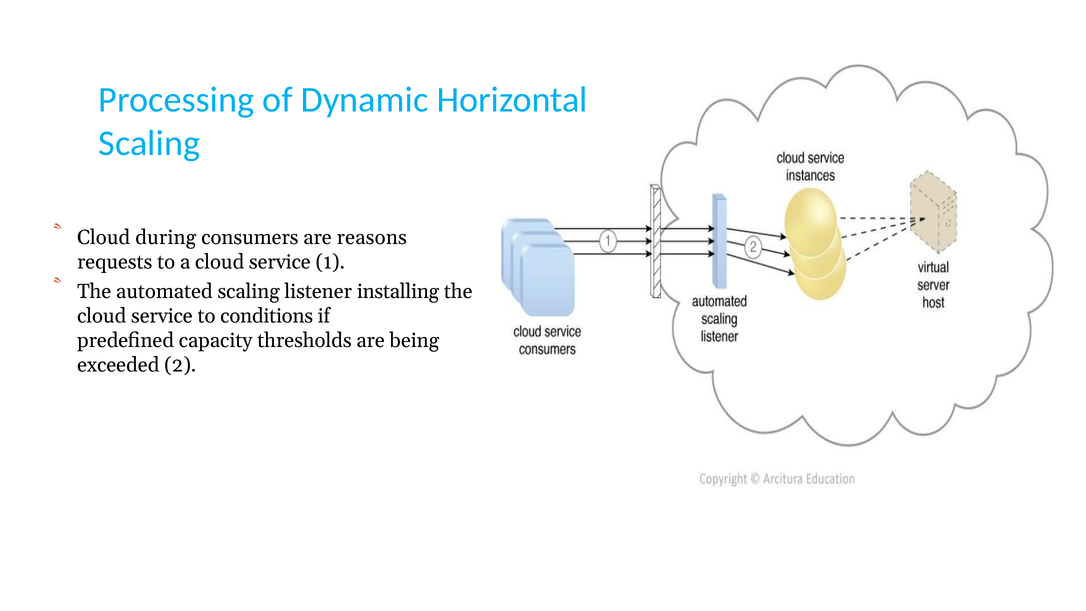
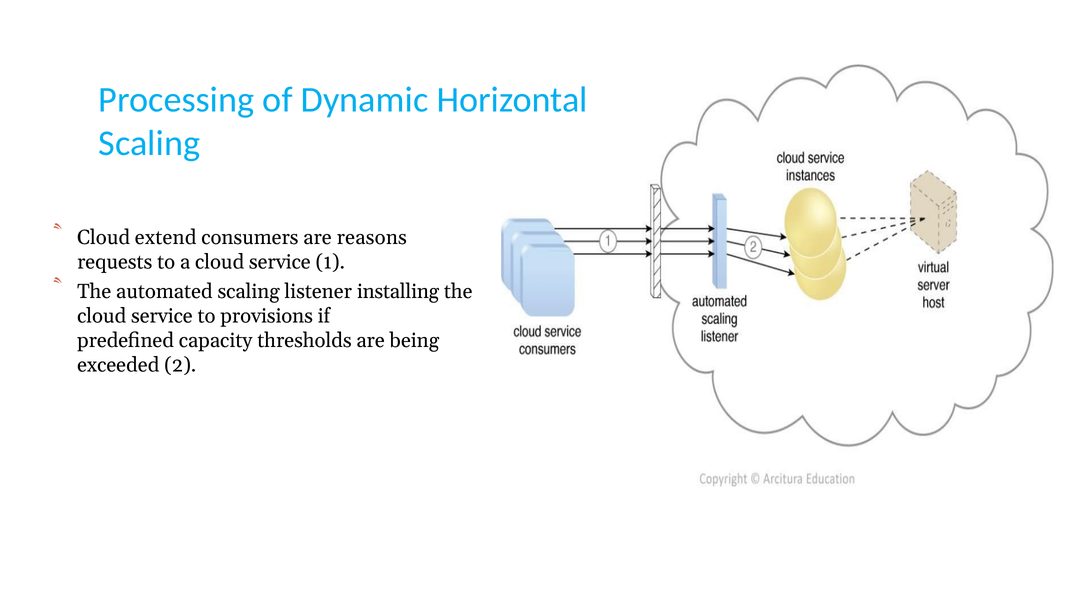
during: during -> extend (166, 237)
conditions: conditions -> provisions (267, 316)
